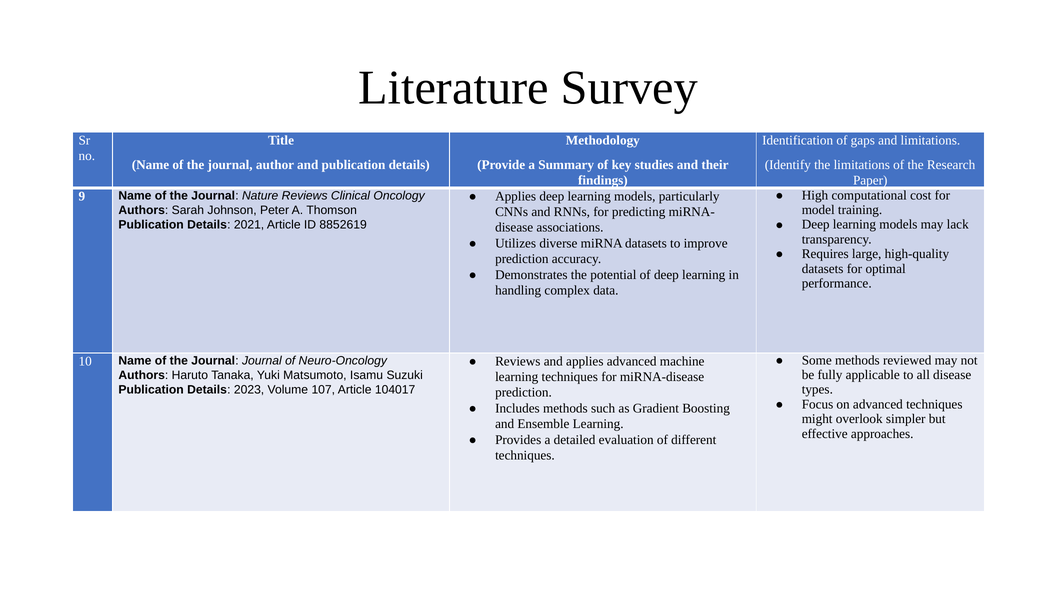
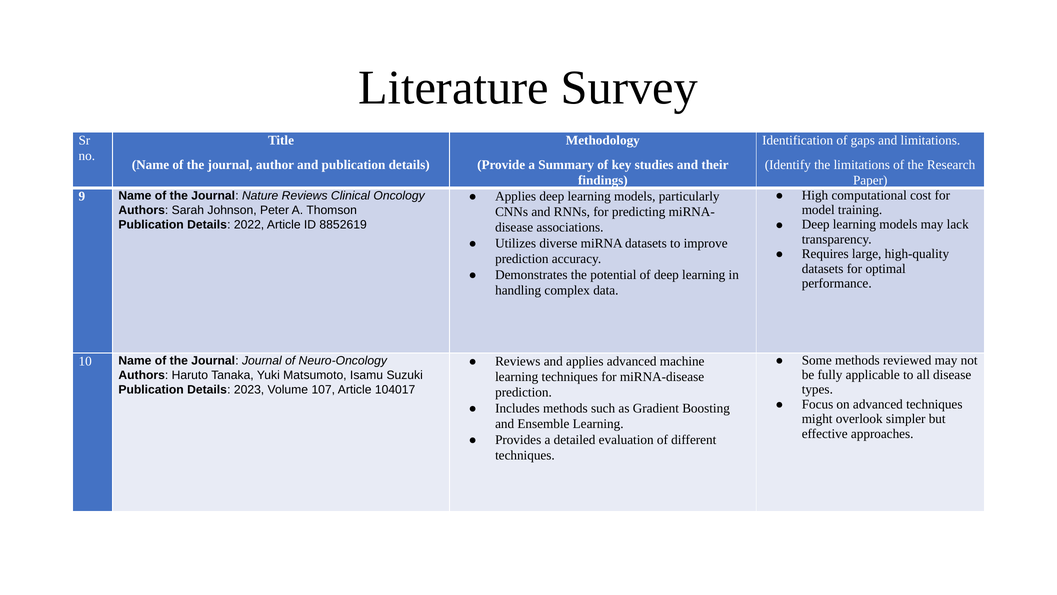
2021: 2021 -> 2022 (249, 224)
